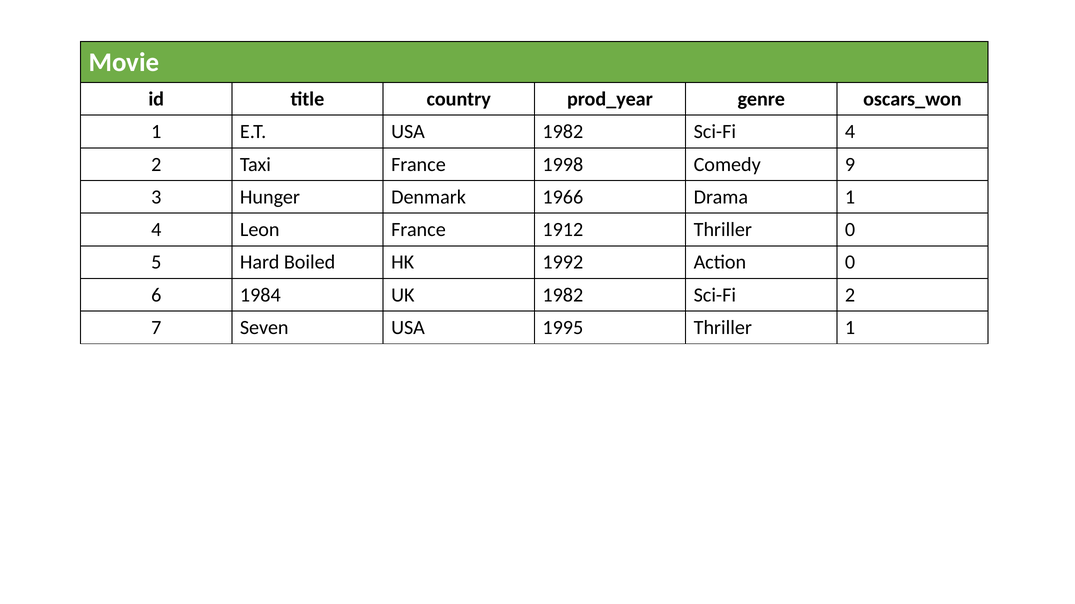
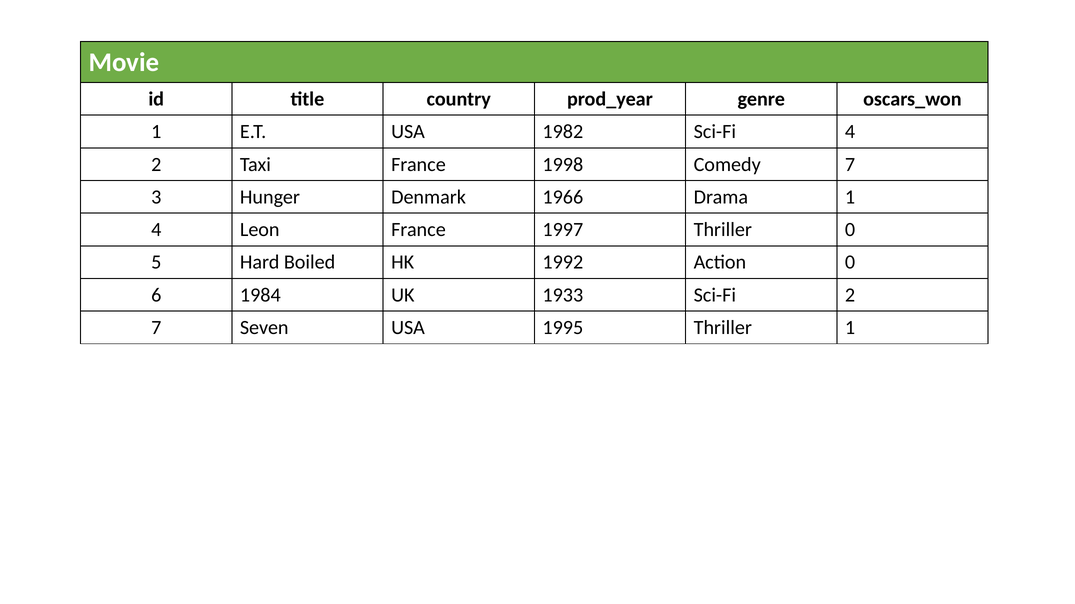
Comedy 9: 9 -> 7 (850, 165)
1912: 1912 -> 1997 (563, 230)
UK 1982: 1982 -> 1933 (563, 295)
